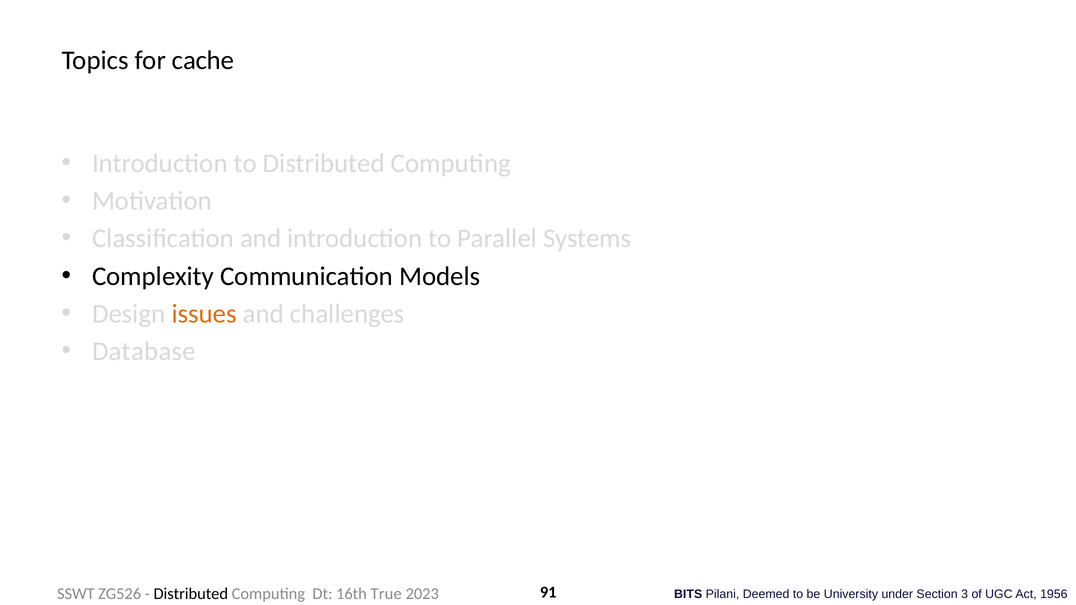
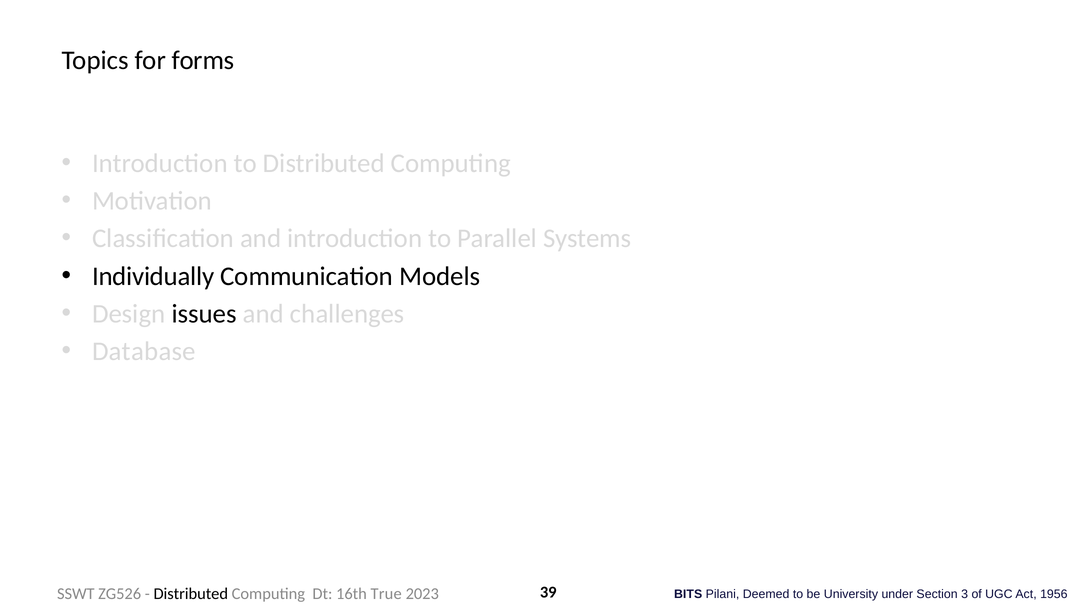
cache: cache -> forms (203, 60)
Complexity: Complexity -> Individually (153, 276)
issues colour: orange -> black (204, 314)
91: 91 -> 39 (548, 593)
